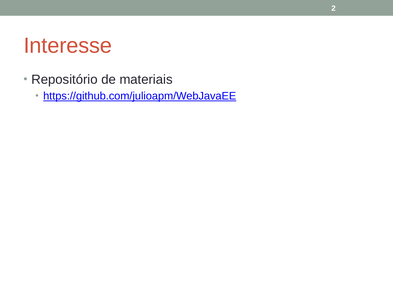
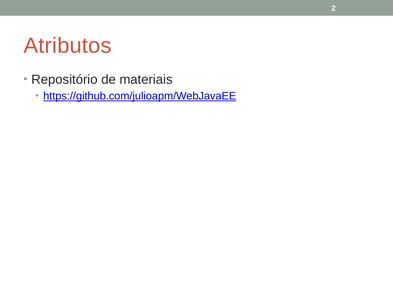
Interesse: Interesse -> Atributos (68, 46)
